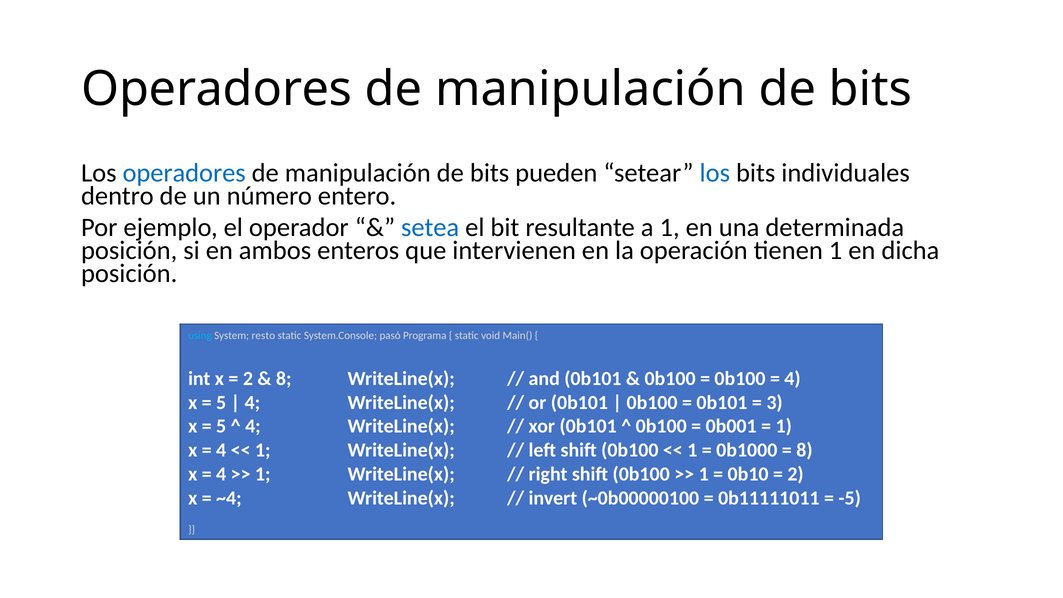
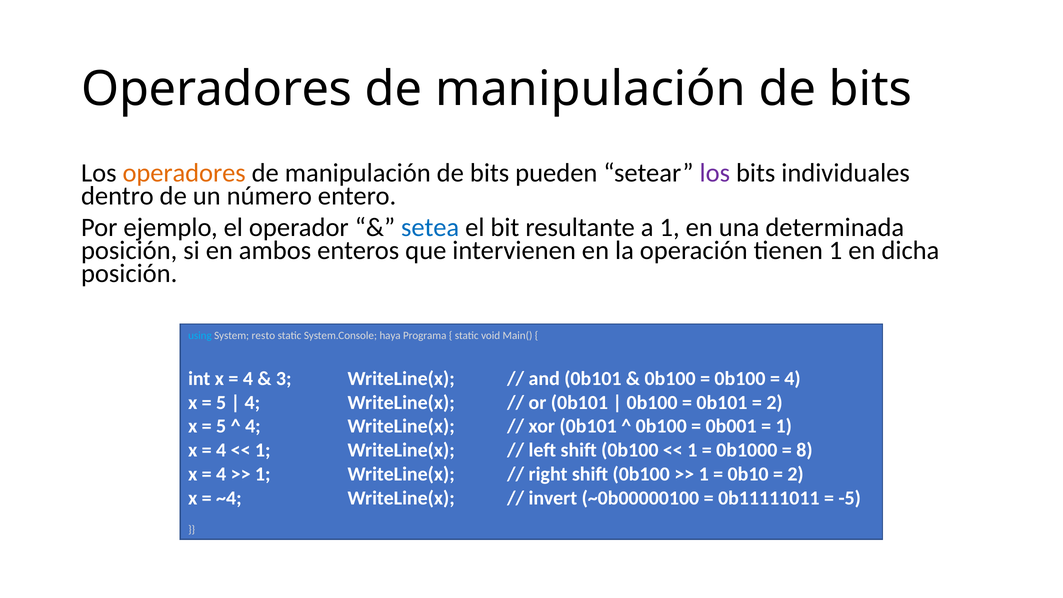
operadores colour: blue -> orange (184, 173)
los colour: blue -> purple (715, 173)
pasó: pasó -> haya (390, 335)
2: 2 -> 4 (248, 378)
8: 8 -> 3 (284, 378)
3: 3 -> 2 (775, 402)
